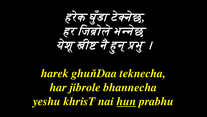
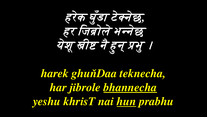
bhannecha underline: none -> present (130, 87)
